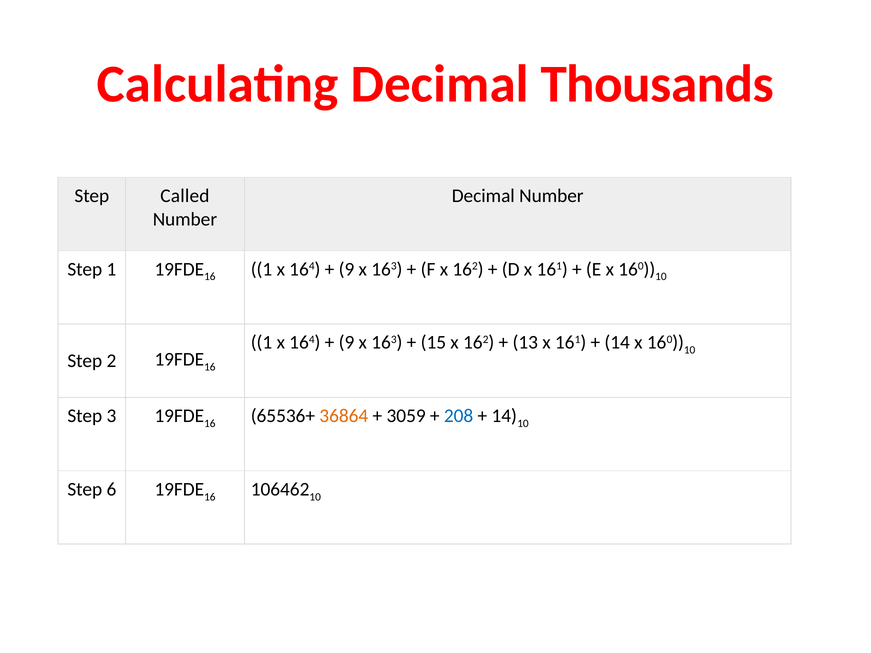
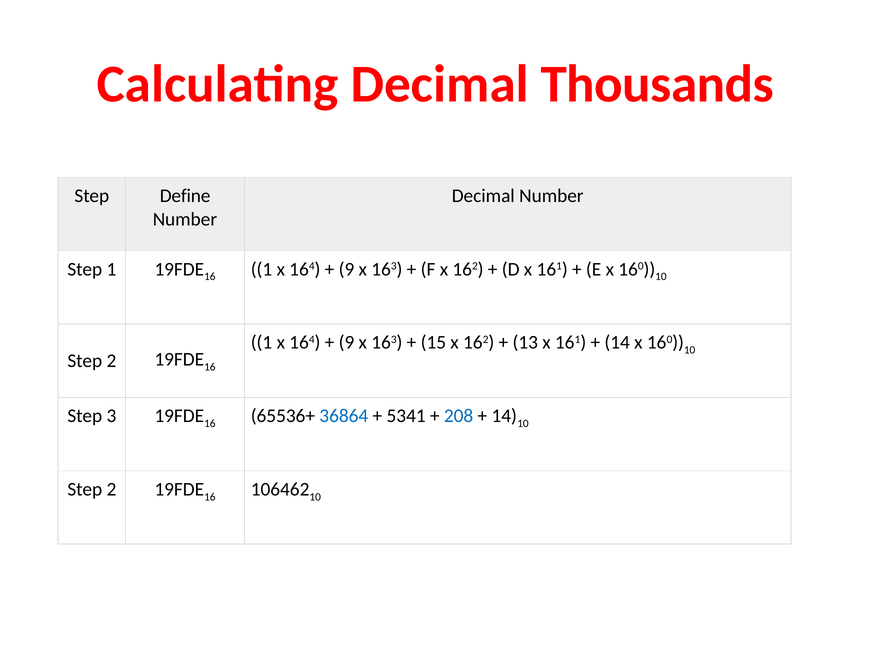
Called: Called -> Define (185, 196)
36864 colour: orange -> blue (344, 416)
3059: 3059 -> 5341 (406, 416)
6: 6 -> 2 (111, 489)
